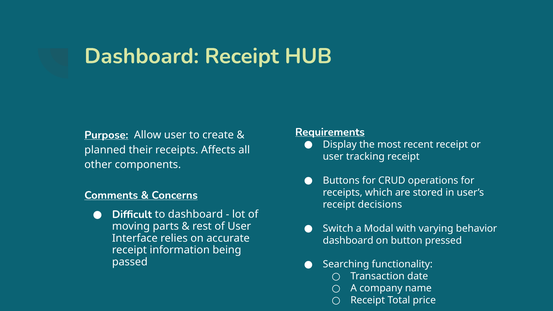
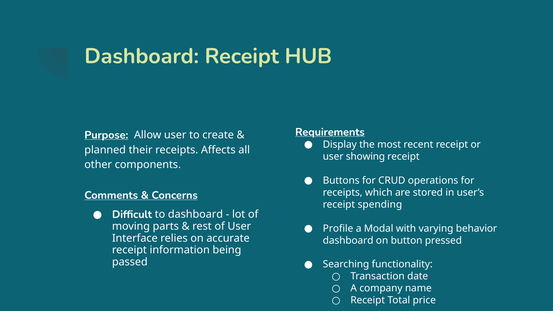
tracking: tracking -> showing (365, 156)
decisions: decisions -> spending (380, 204)
Switch: Switch -> Profile (338, 228)
